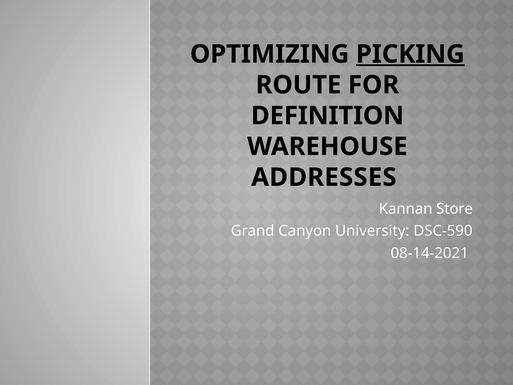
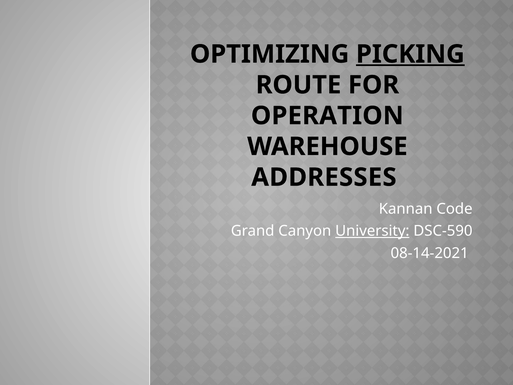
DEFINITION: DEFINITION -> OPERATION (327, 116)
Store: Store -> Code (454, 209)
University underline: none -> present (372, 231)
